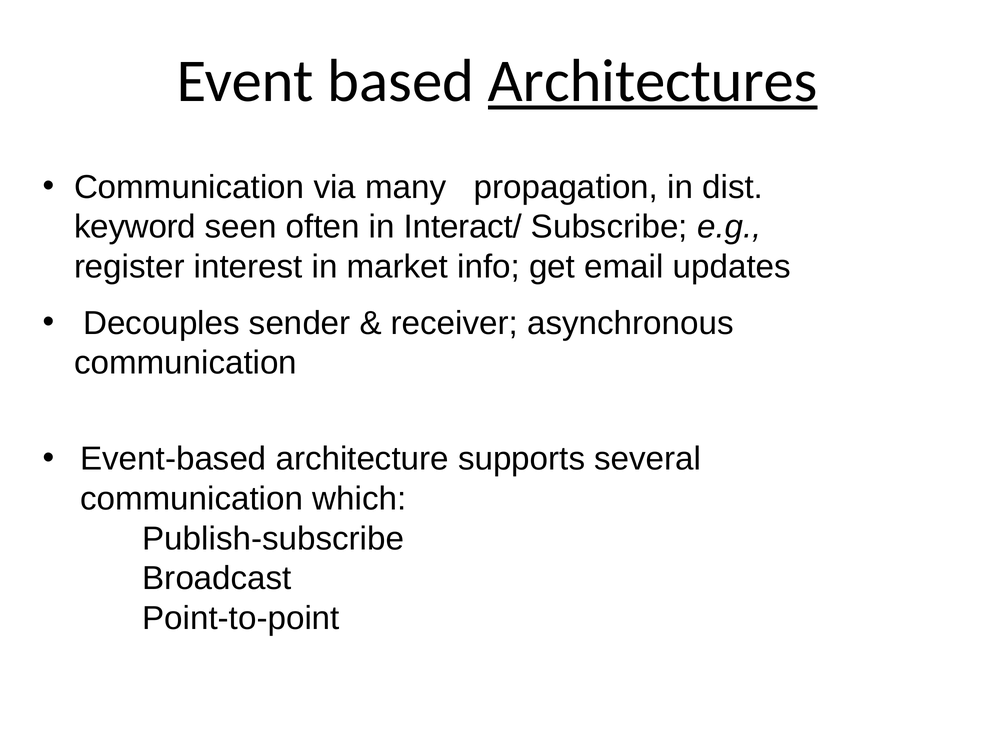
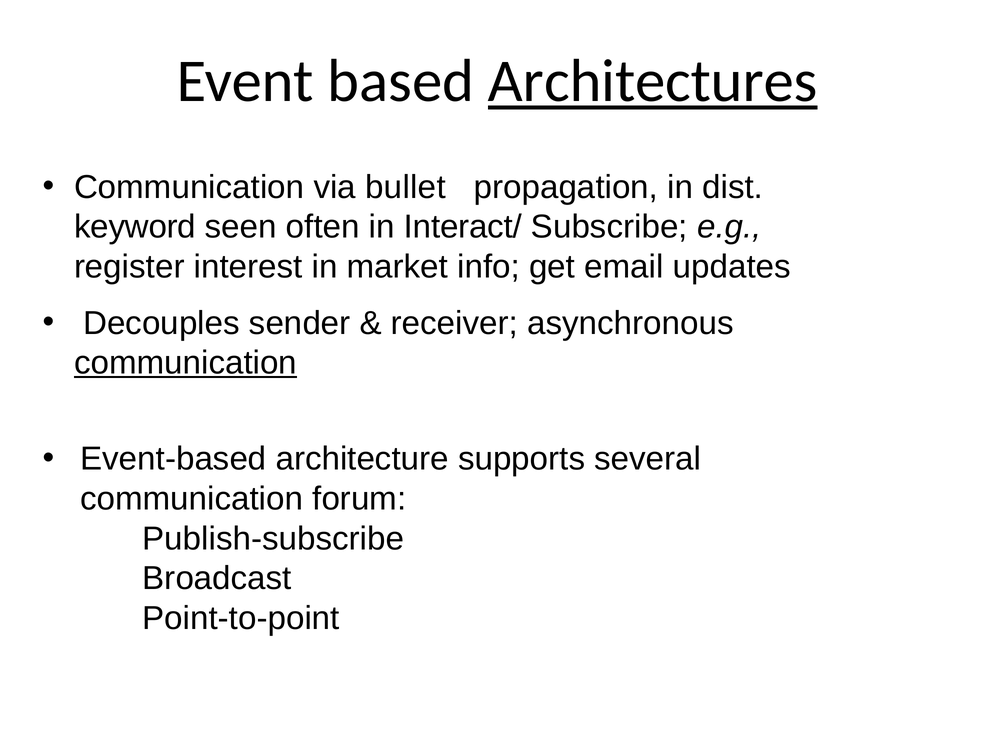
many: many -> bullet (406, 187)
communication underline: none -> present (185, 363)
which: which -> forum (359, 499)
